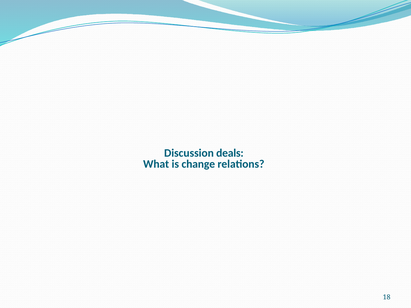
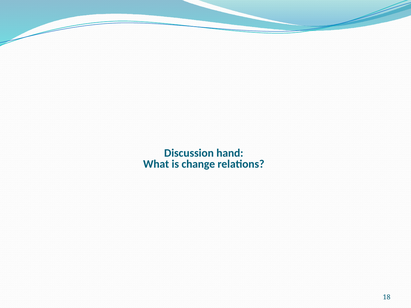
deals: deals -> hand (230, 153)
